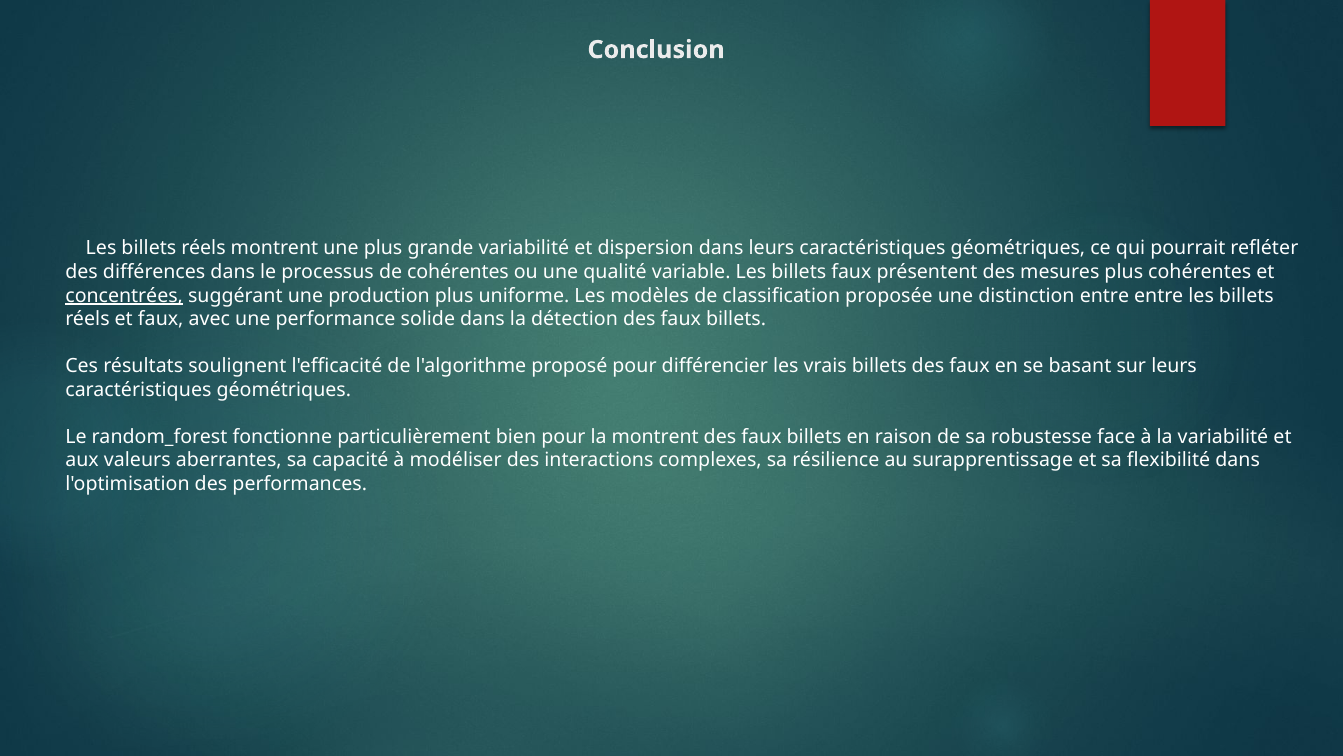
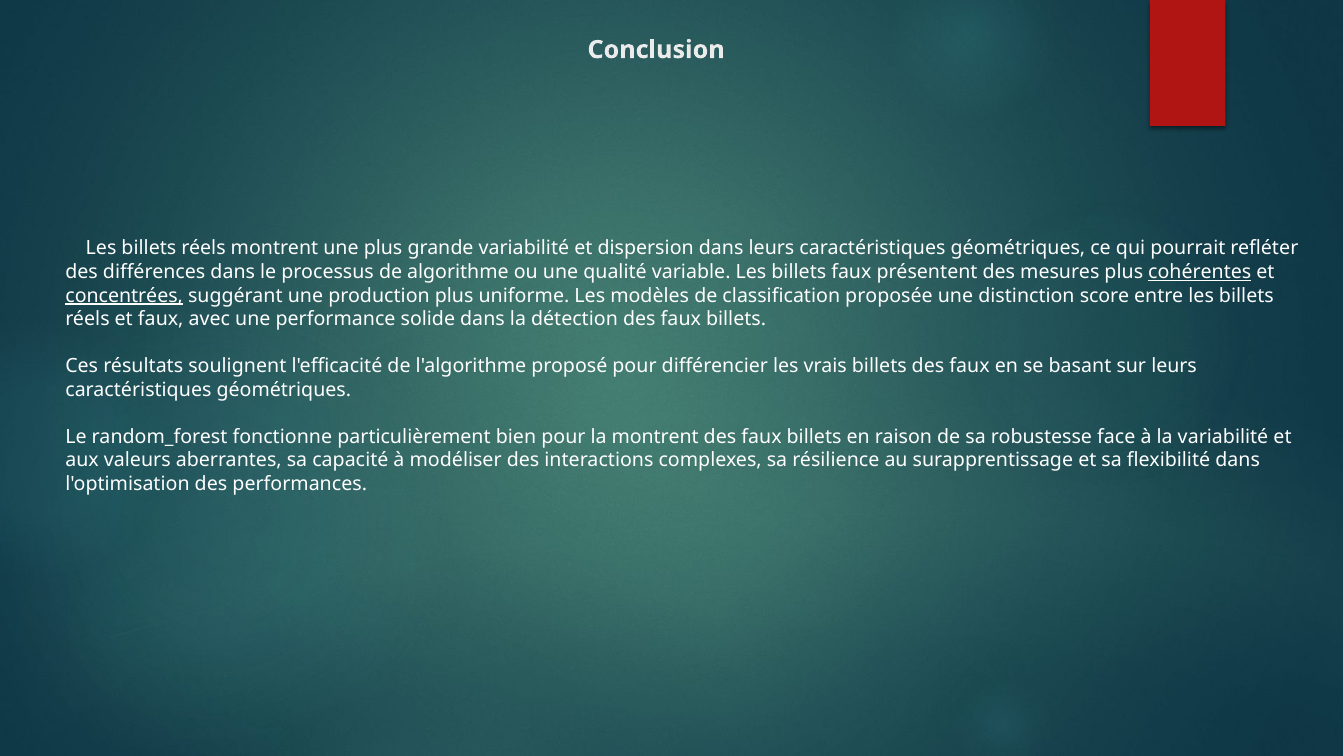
de cohérentes: cohérentes -> algorithme (458, 272)
cohérentes underline: none -> present (1200, 272)
distinction entre: entre -> score (1104, 295)
